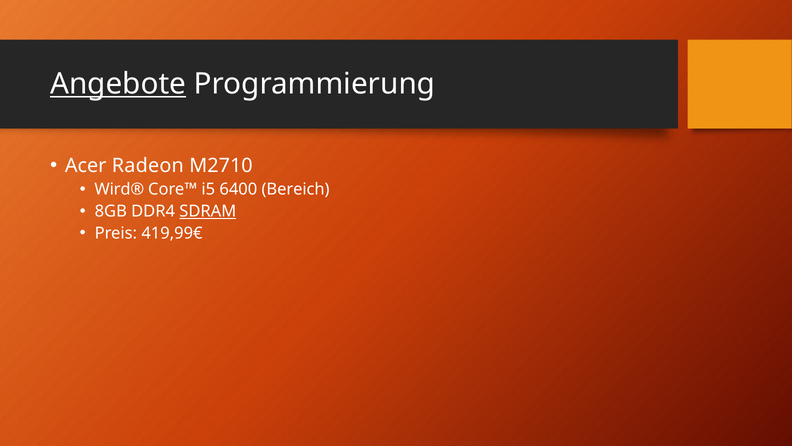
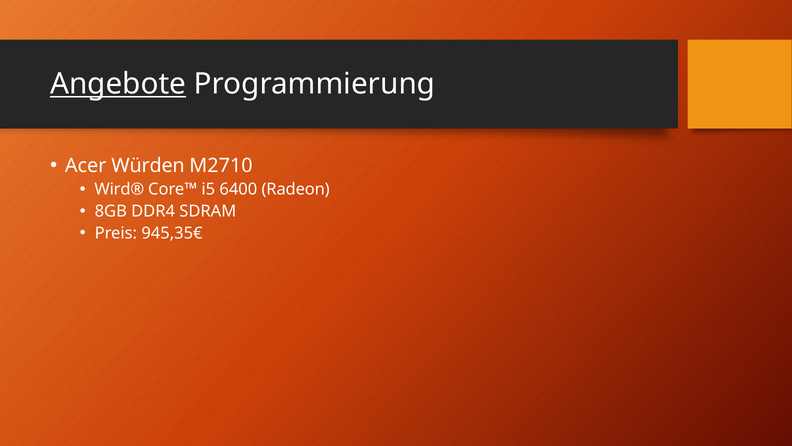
Radeon: Radeon -> Würden (148, 165)
Bereich: Bereich -> Radeon (296, 189)
SDRAM underline: present -> none (208, 211)
419,99€: 419,99€ -> 945,35€ (172, 233)
